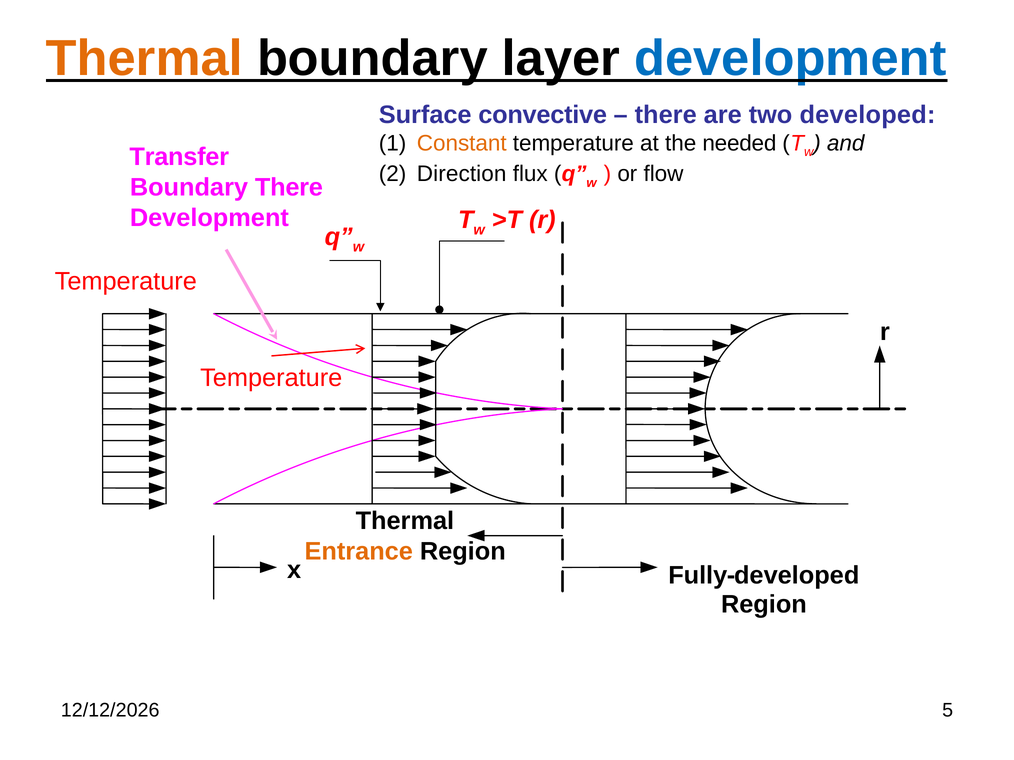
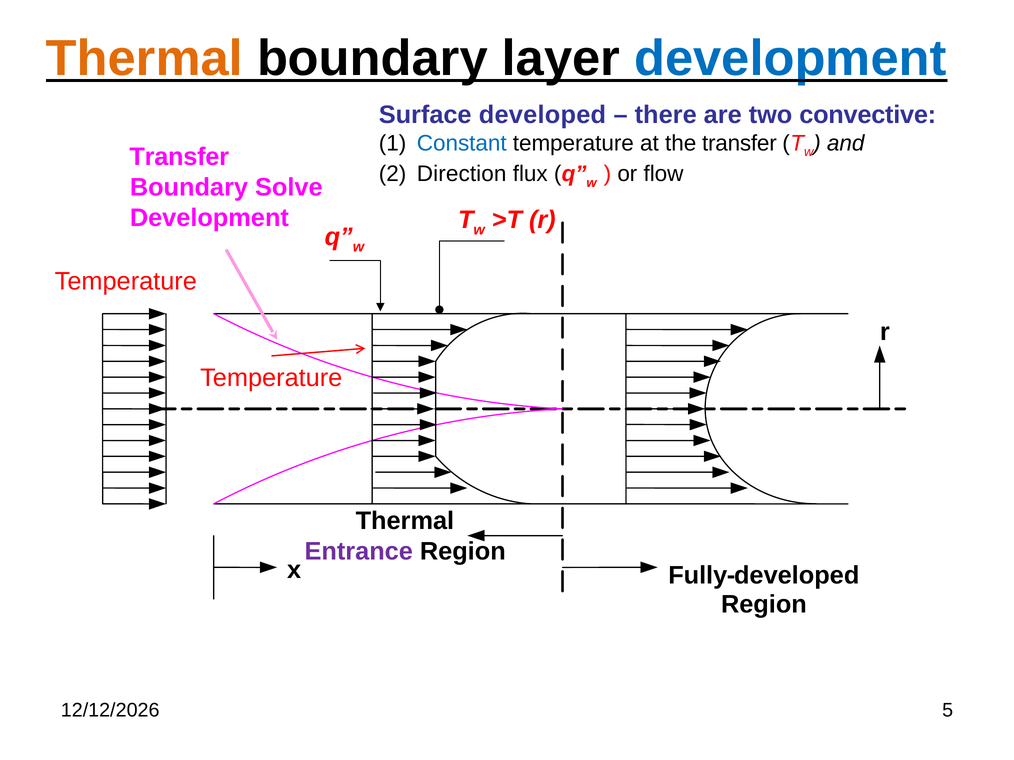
convective: convective -> developed (542, 115)
developed: developed -> convective (868, 115)
Constant colour: orange -> blue (462, 143)
the needed: needed -> transfer (739, 143)
Boundary There: There -> Solve (289, 187)
Entrance colour: orange -> purple (359, 552)
